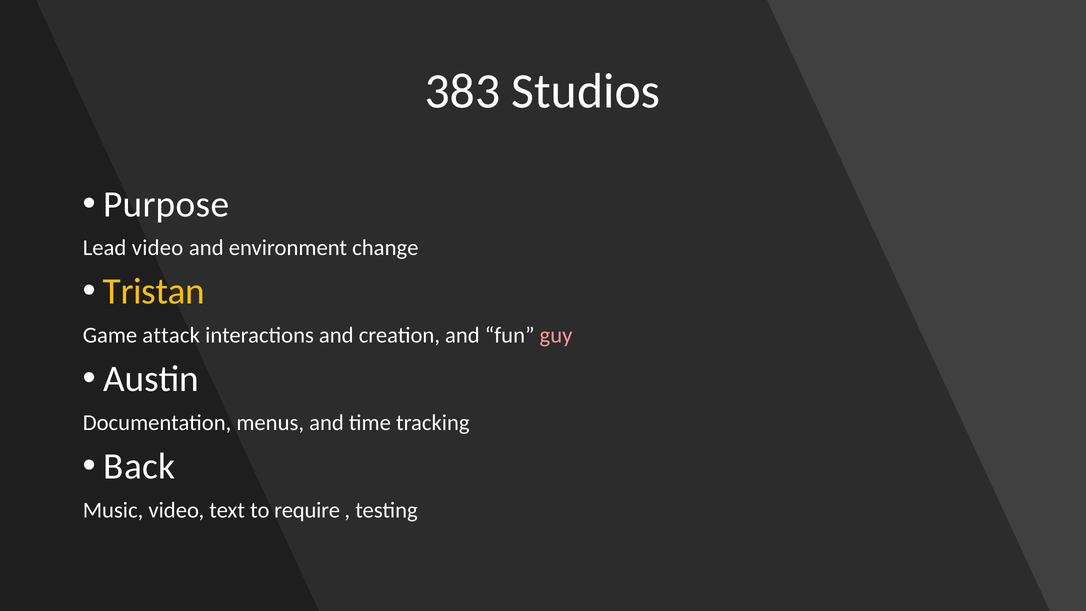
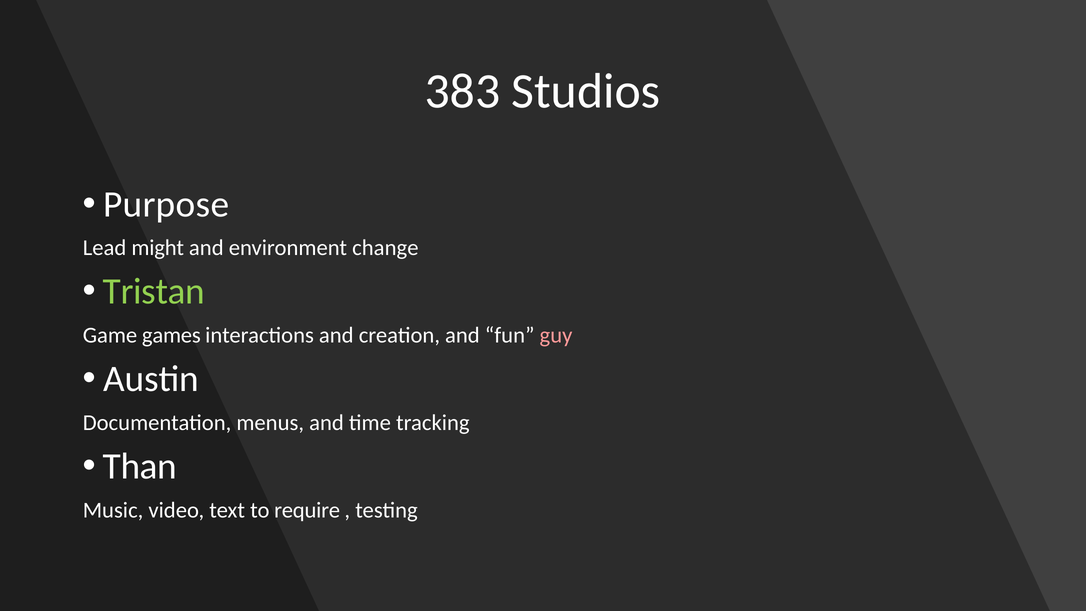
Lead video: video -> might (158, 248)
Tristan colour: yellow -> light green (154, 292)
attack: attack -> games (171, 335)
Back: Back -> Than (140, 466)
